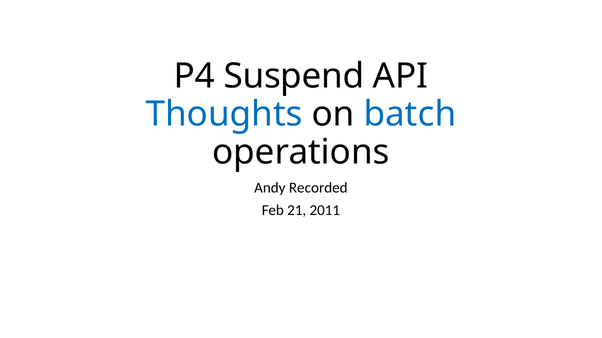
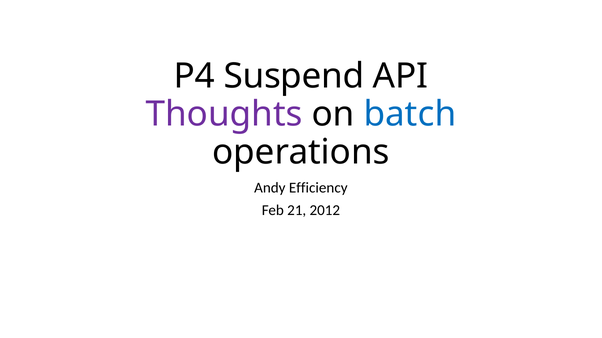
Thoughts colour: blue -> purple (224, 114)
Recorded: Recorded -> Efficiency (318, 188)
2011: 2011 -> 2012 (325, 211)
